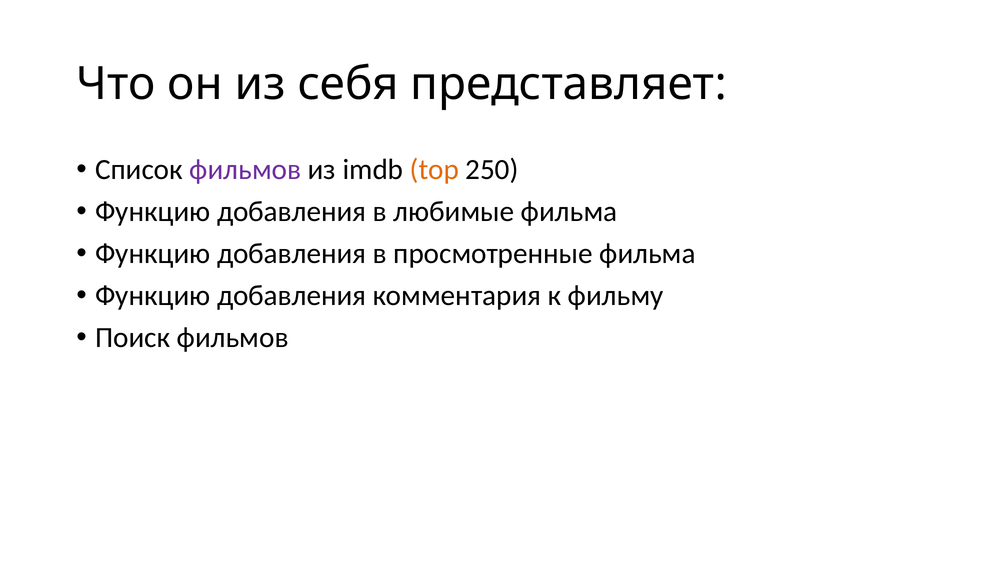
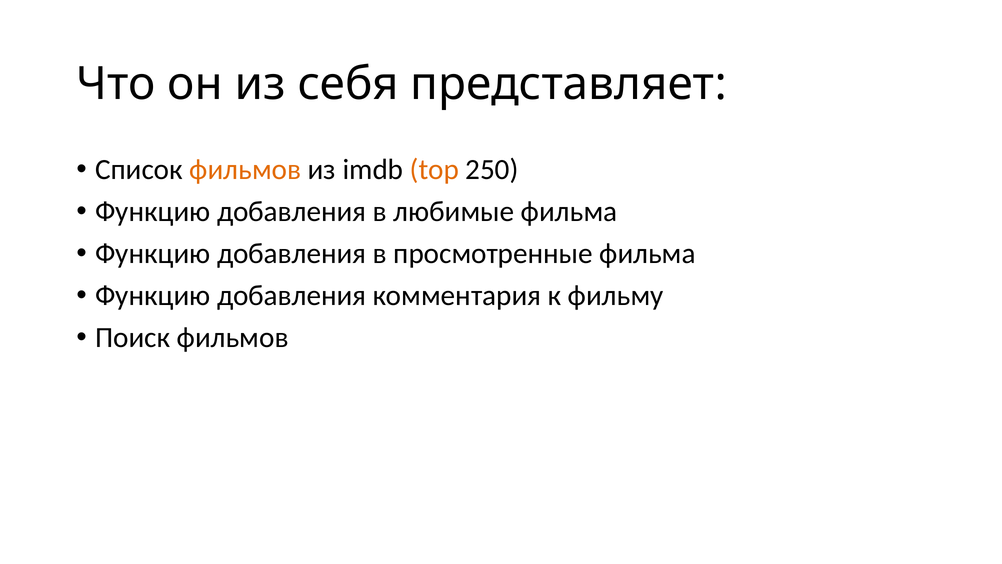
фильмов colour: purple -> orange (245, 169)
